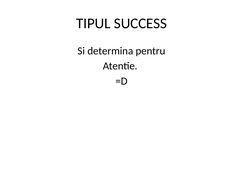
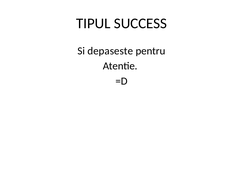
determina: determina -> depaseste (110, 51)
